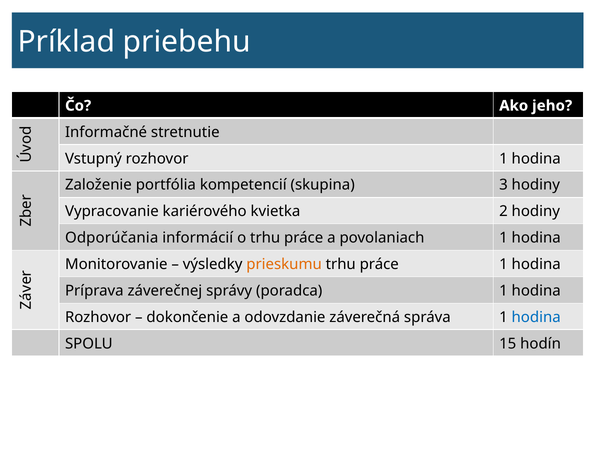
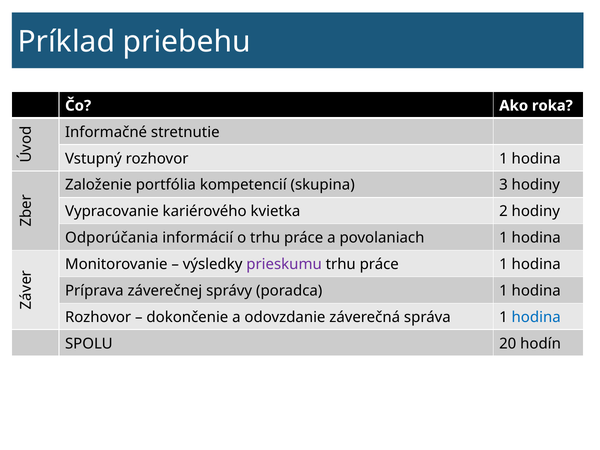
jeho: jeho -> roka (552, 106)
prieskumu colour: orange -> purple (284, 264)
15: 15 -> 20 (508, 344)
